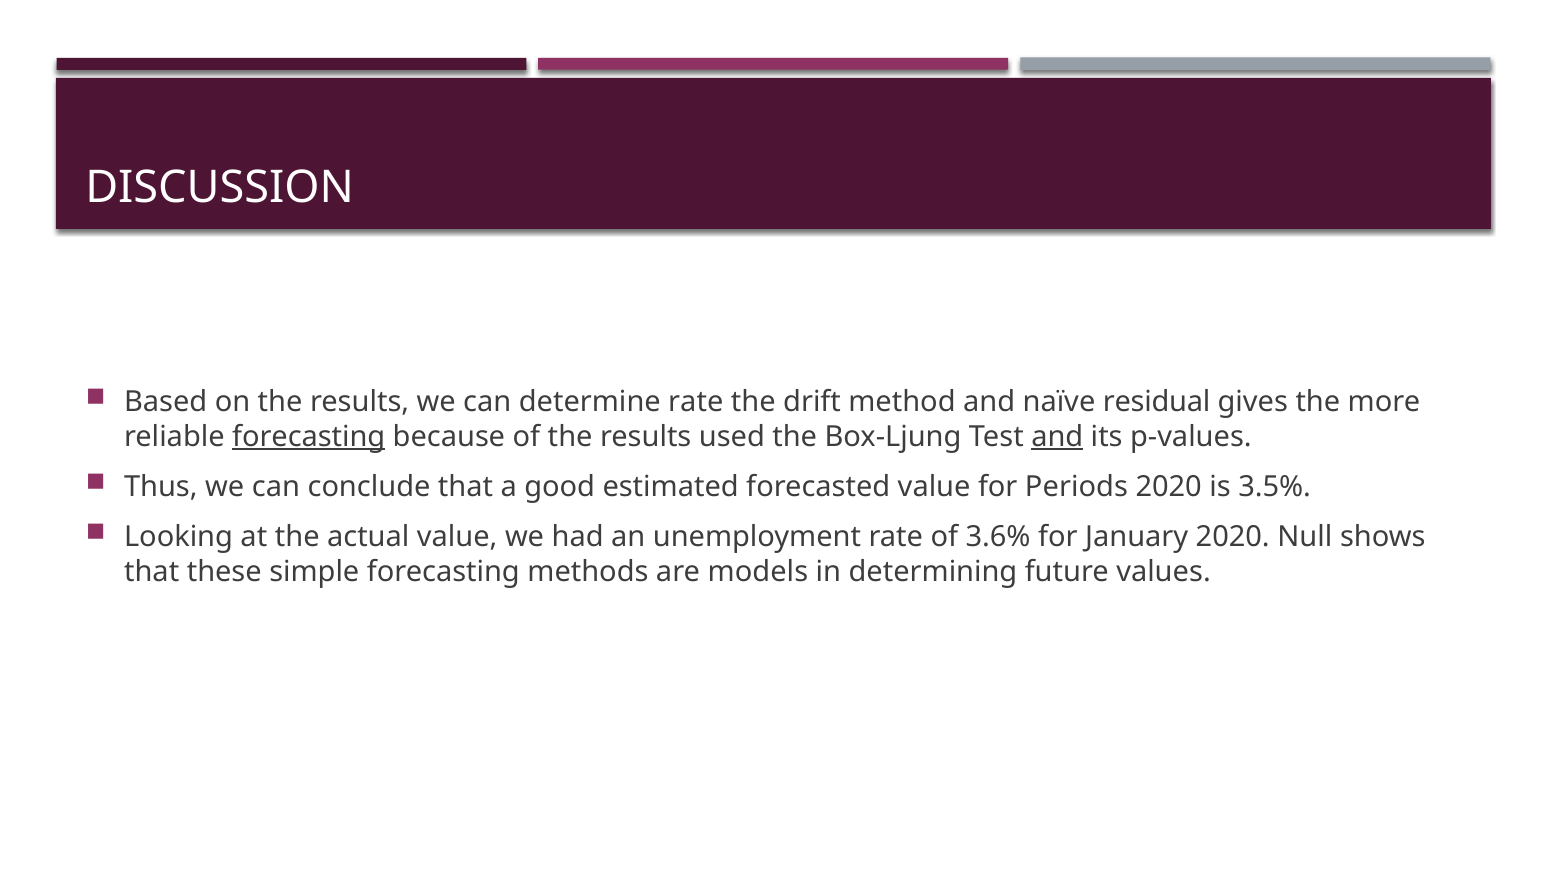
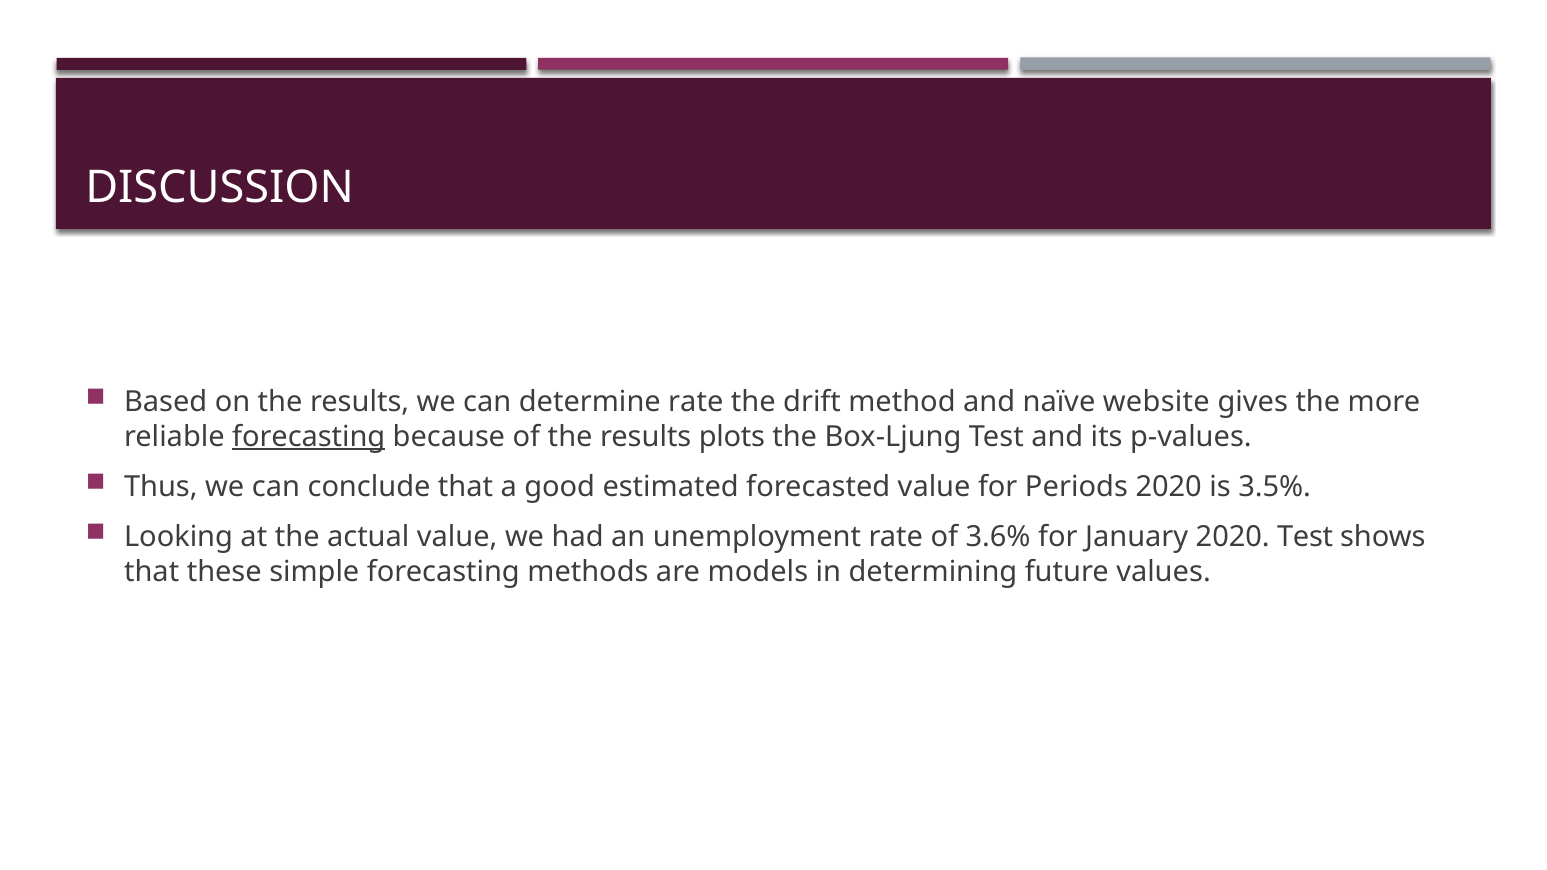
residual: residual -> website (1156, 402)
used: used -> plots (732, 437)
and underline: present -> none (1057, 437)
2020 Null: Null -> Test (1305, 537)
